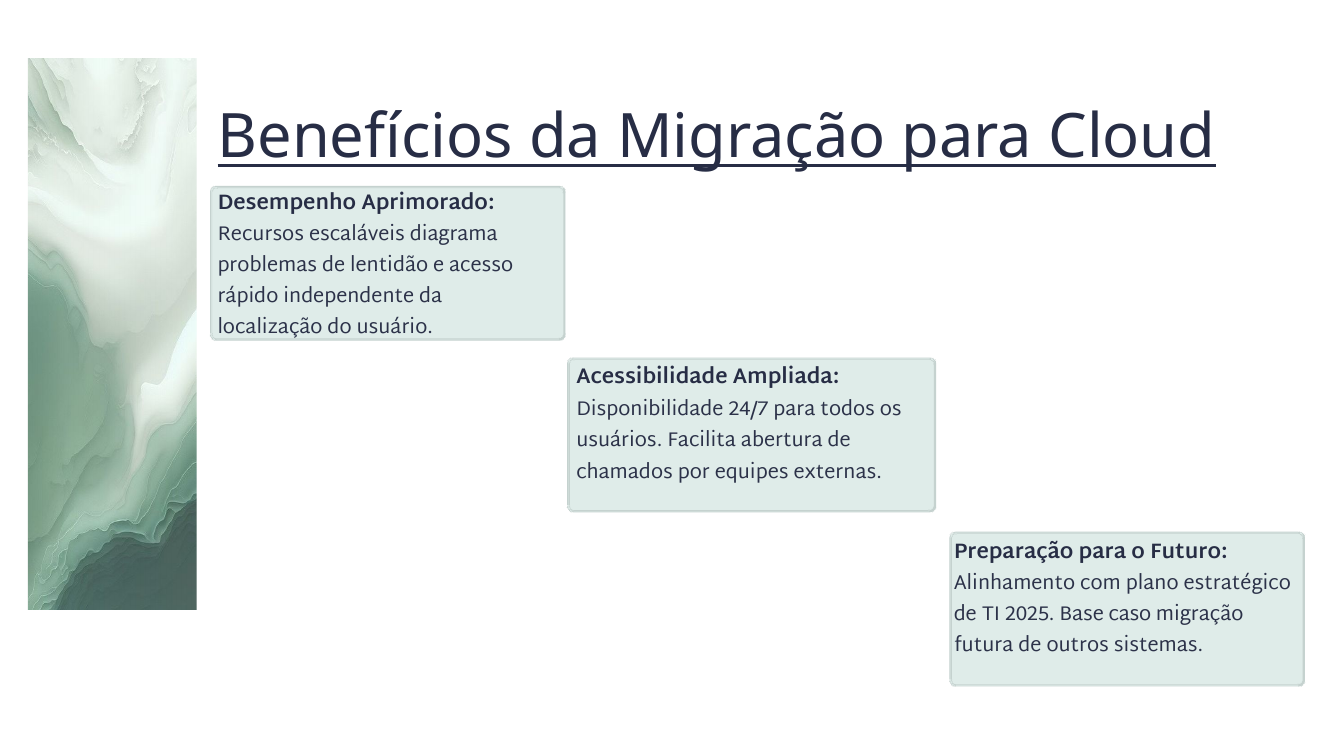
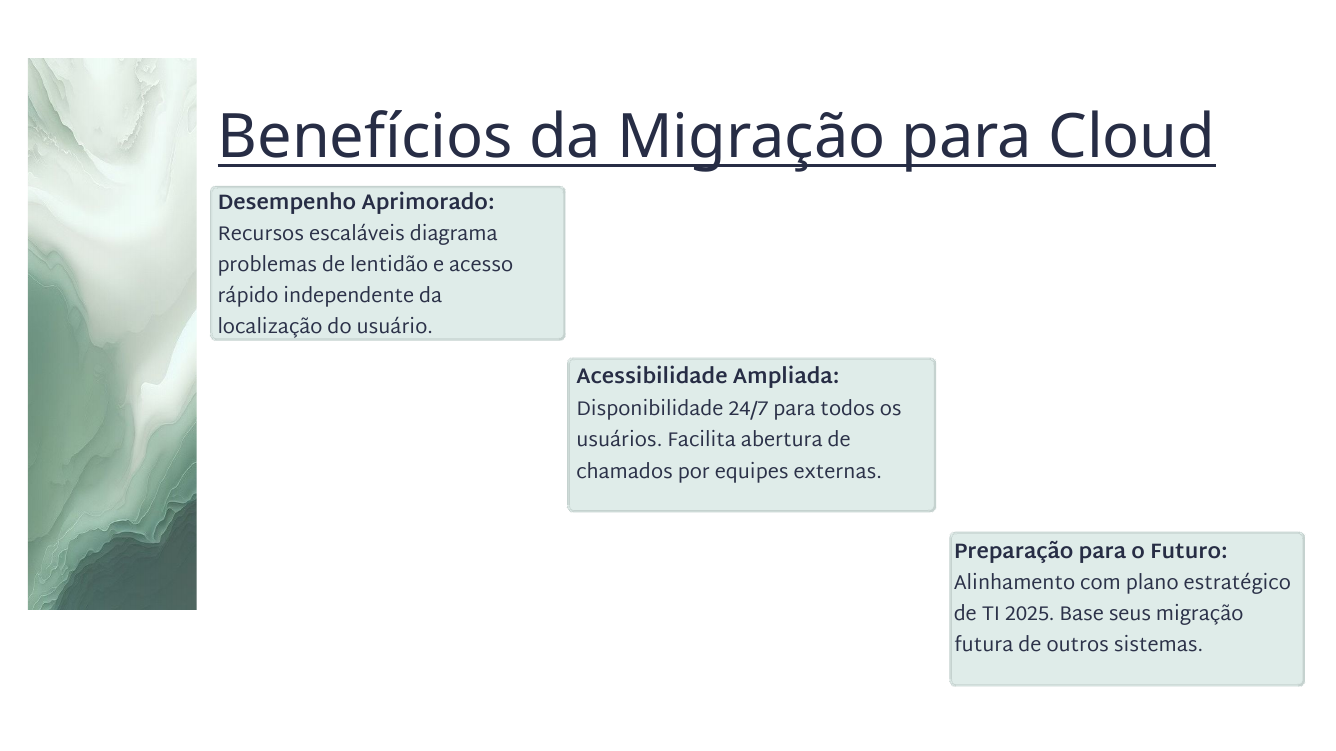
caso: caso -> seus (1130, 615)
